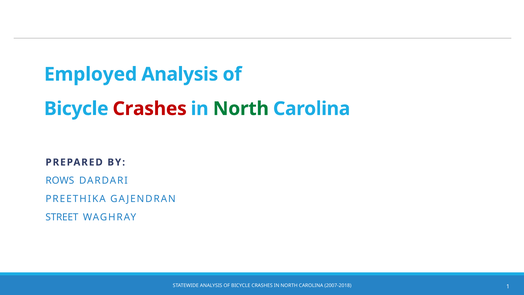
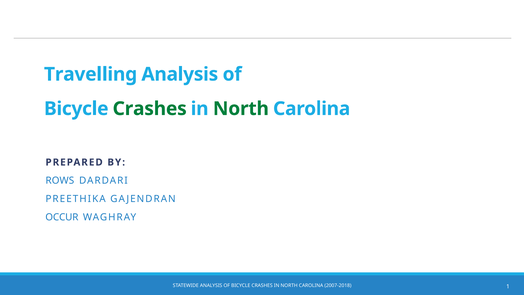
Employed: Employed -> Travelling (91, 74)
Crashes colour: red -> green (150, 109)
STREET: STREET -> OCCUR (62, 217)
